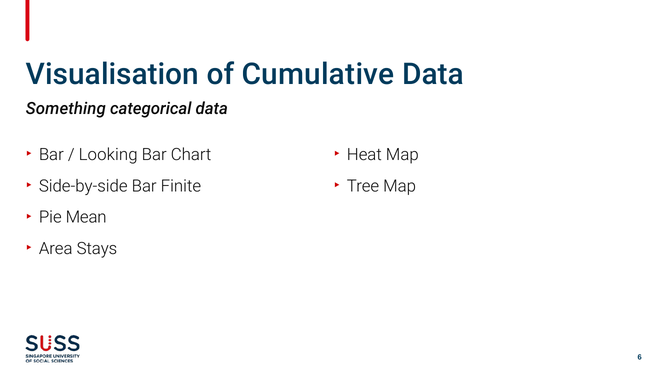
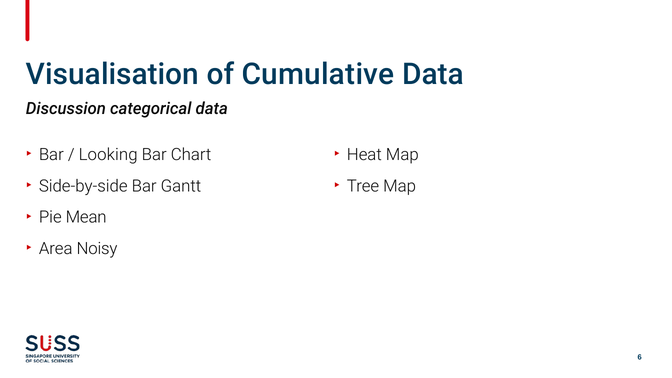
Something: Something -> Discussion (66, 108)
Finite: Finite -> Gantt (181, 186)
Stays: Stays -> Noisy (97, 249)
